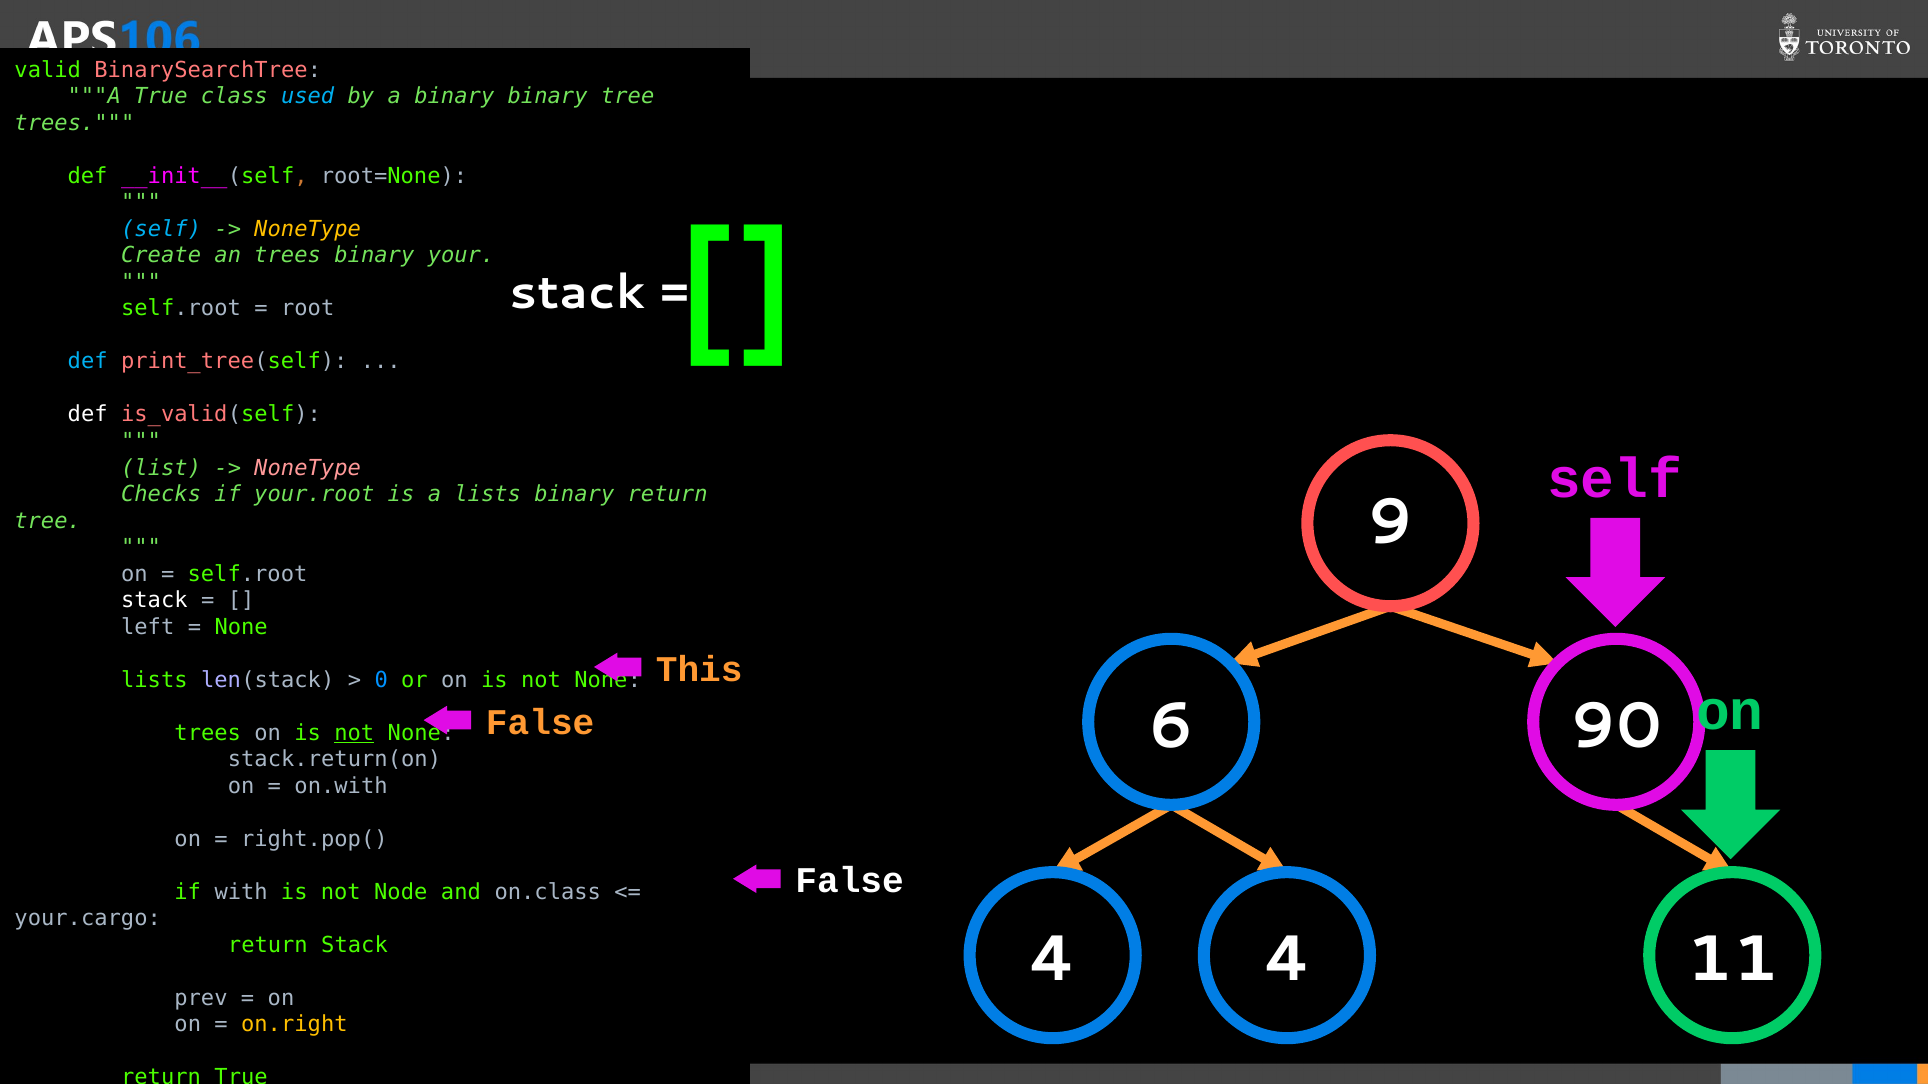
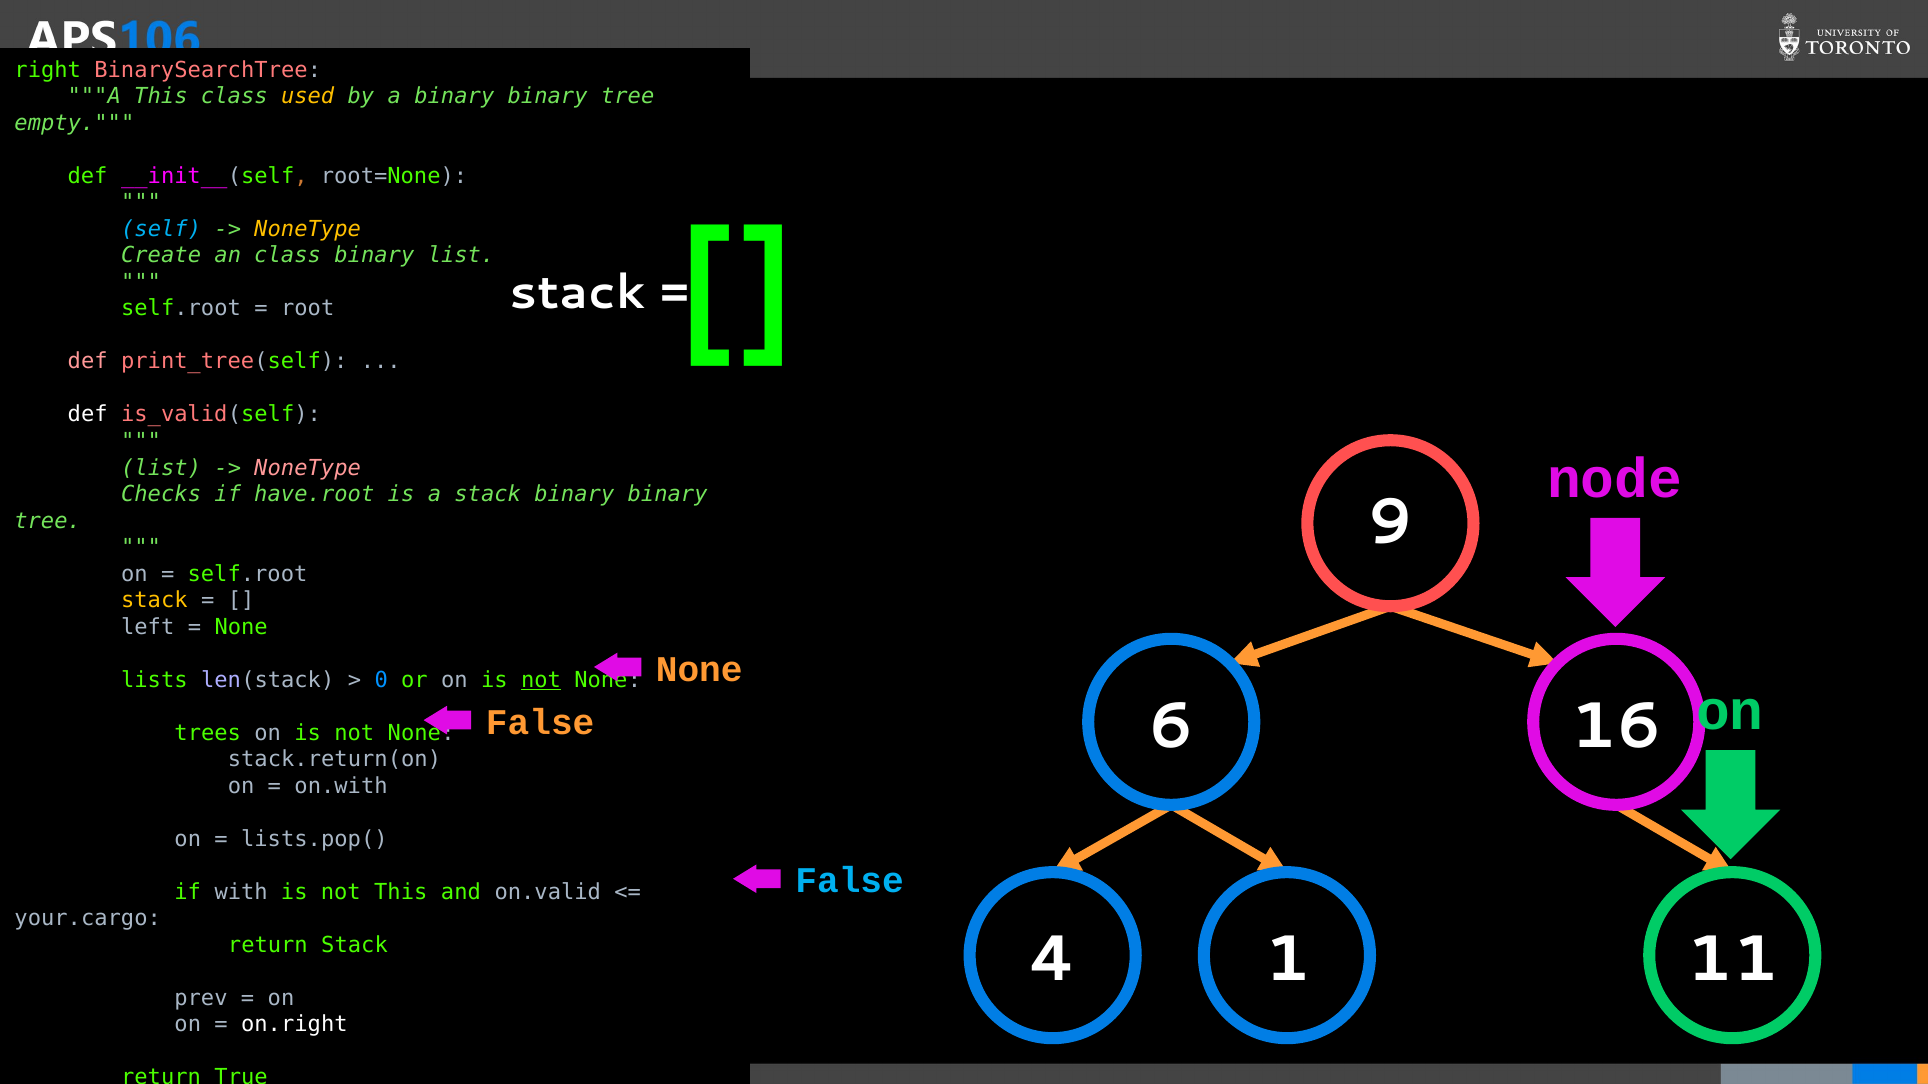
valid: valid -> right (48, 70)
A True: True -> This (161, 97)
used colour: light blue -> yellow (308, 97)
trees: trees -> empty (74, 123)
an trees: trees -> class (288, 256)
binary your: your -> list (461, 256)
def colour: light blue -> pink (88, 362)
self: self -> node (1615, 479)
your.root: your.root -> have.root (314, 494)
a lists: lists -> stack (488, 494)
return: return -> binary (668, 494)
stack colour: white -> yellow (154, 601)
This: This -> None (699, 669)
not underline: none -> present (541, 680)
90: 90 -> 16 (1616, 726)
not underline: present -> none (354, 733)
right.pop(: right.pop( -> lists.pop( (314, 839)
False colour: white -> light blue (850, 881)
not Node: Node -> This (401, 892)
on.class: on.class -> on.valid (548, 892)
4 4: 4 -> 1 (1287, 960)
on.right colour: yellow -> white (294, 1025)
